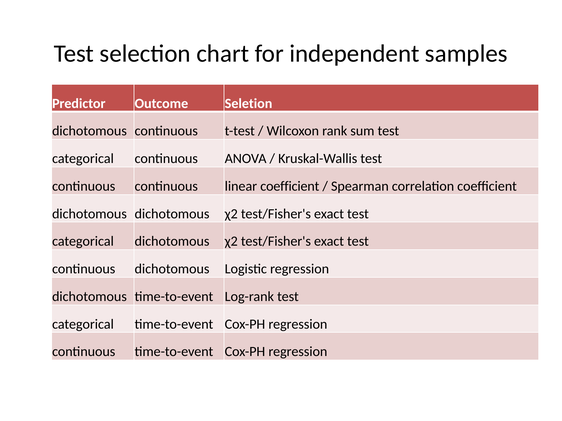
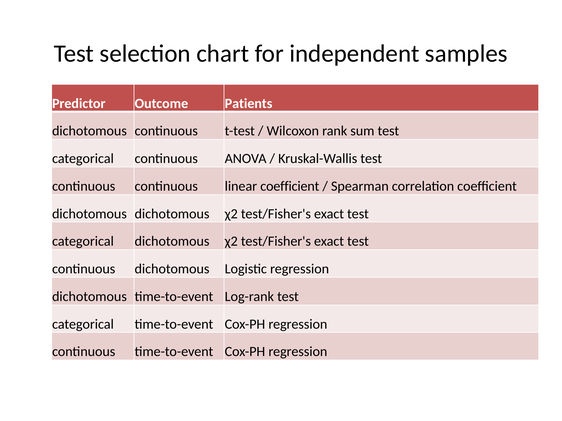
Seletion: Seletion -> Patients (249, 104)
